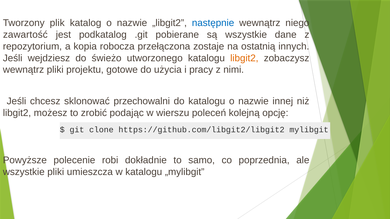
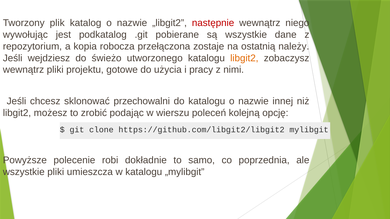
następnie colour: blue -> red (213, 23)
zawartość: zawartość -> wywołując (25, 35)
innych: innych -> należy (294, 46)
